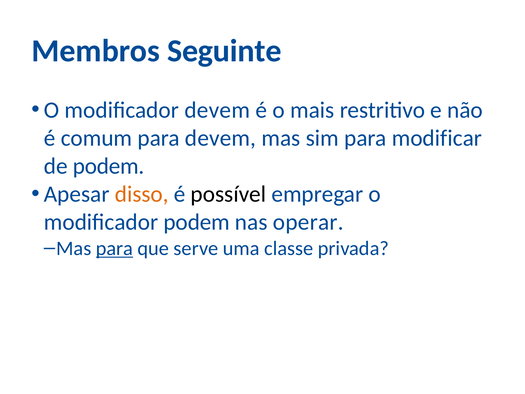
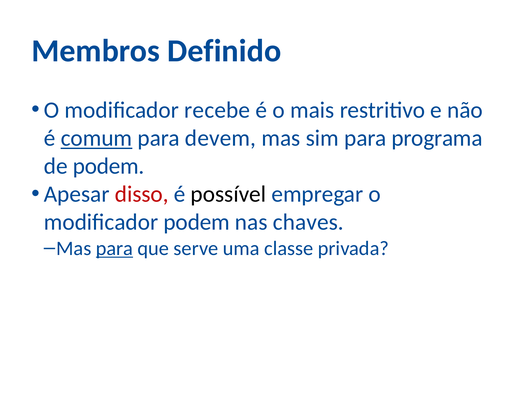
Seguinte: Seguinte -> Definido (224, 51)
modificador devem: devem -> recebe (217, 110)
comum underline: none -> present (96, 138)
modificar: modificar -> programa (437, 138)
disso colour: orange -> red (142, 194)
operar: operar -> chaves (308, 222)
